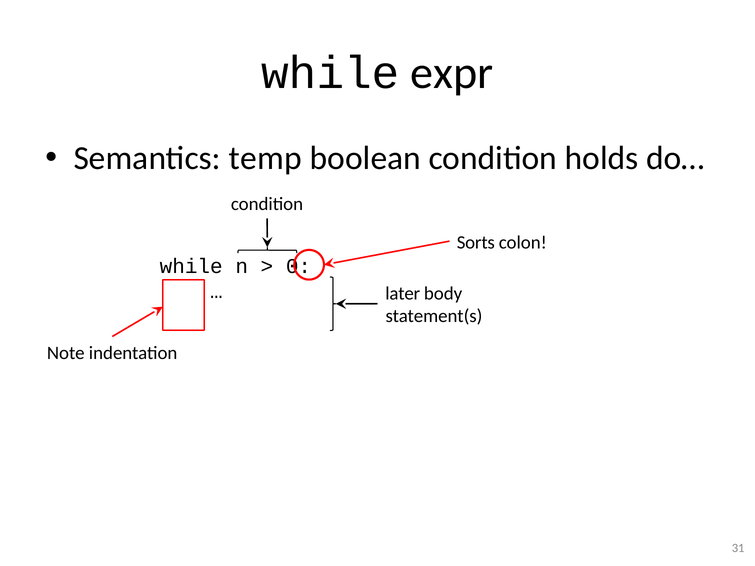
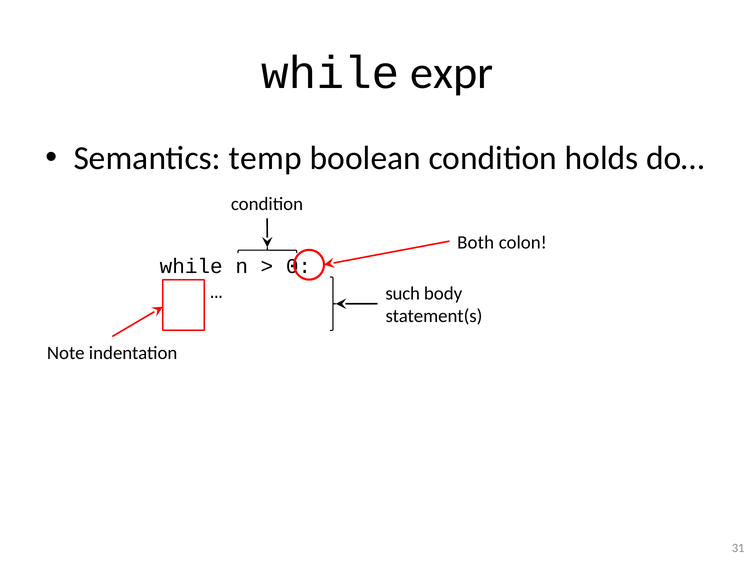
Sorts: Sorts -> Both (476, 243)
later: later -> such (403, 294)
